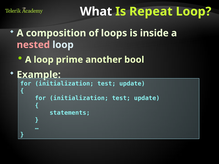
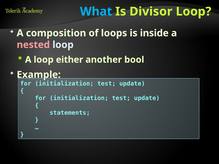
What colour: white -> light blue (96, 11)
Repeat: Repeat -> Divisor (151, 11)
prime: prime -> either (70, 60)
